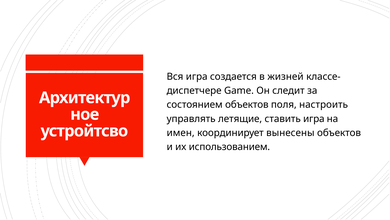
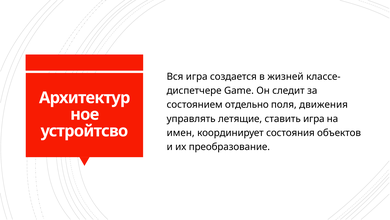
состоянием объектов: объектов -> отдельно (247, 104)
настроить: настроить -> движения (324, 104)
вынесены: вынесены -> состояния (290, 133)
использованием: использованием -> преобразование (229, 147)
